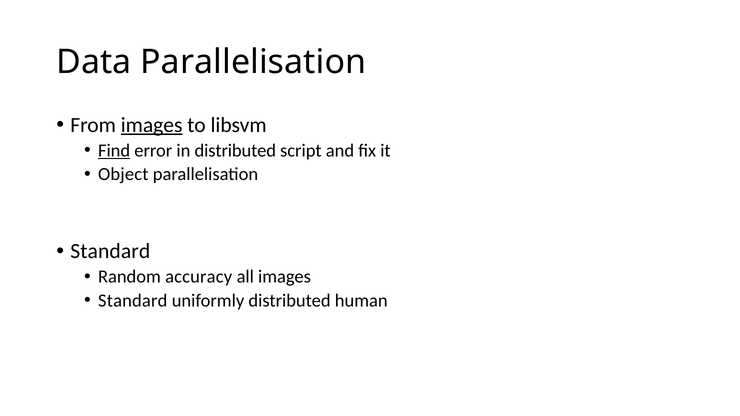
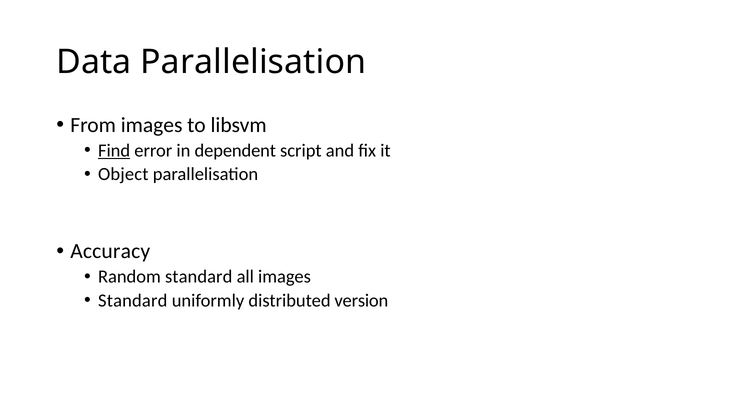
images underline: present -> none (152, 125)
in distributed: distributed -> dependent (235, 151)
Standard: Standard -> Accuracy (110, 251)
Random accuracy: accuracy -> standard (199, 277)
human: human -> version (361, 301)
